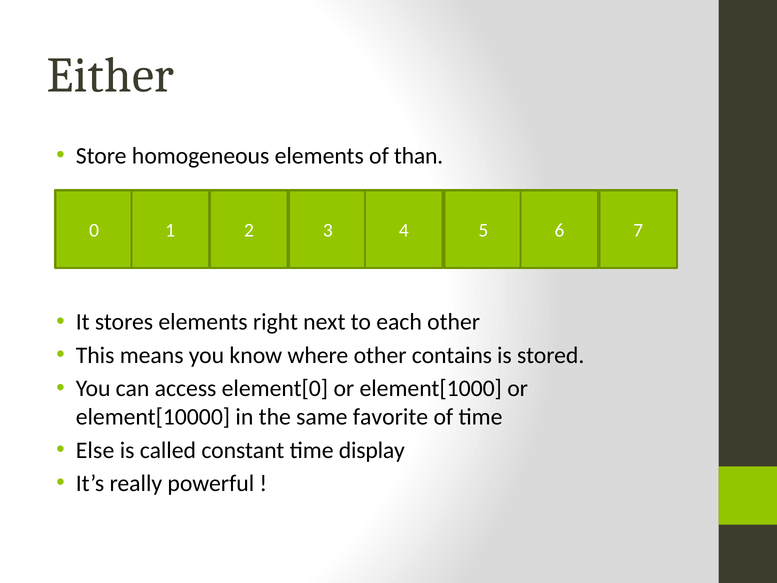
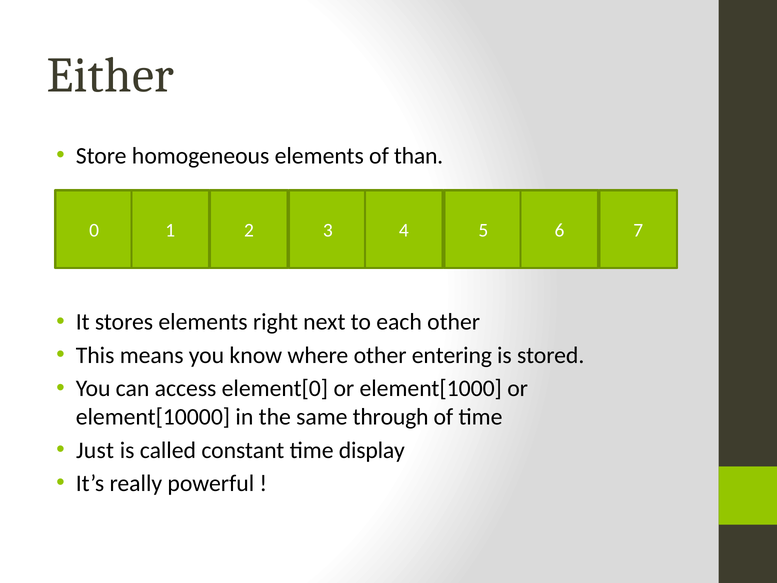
contains: contains -> entering (452, 355)
favorite: favorite -> through (391, 417)
Else: Else -> Just (95, 450)
